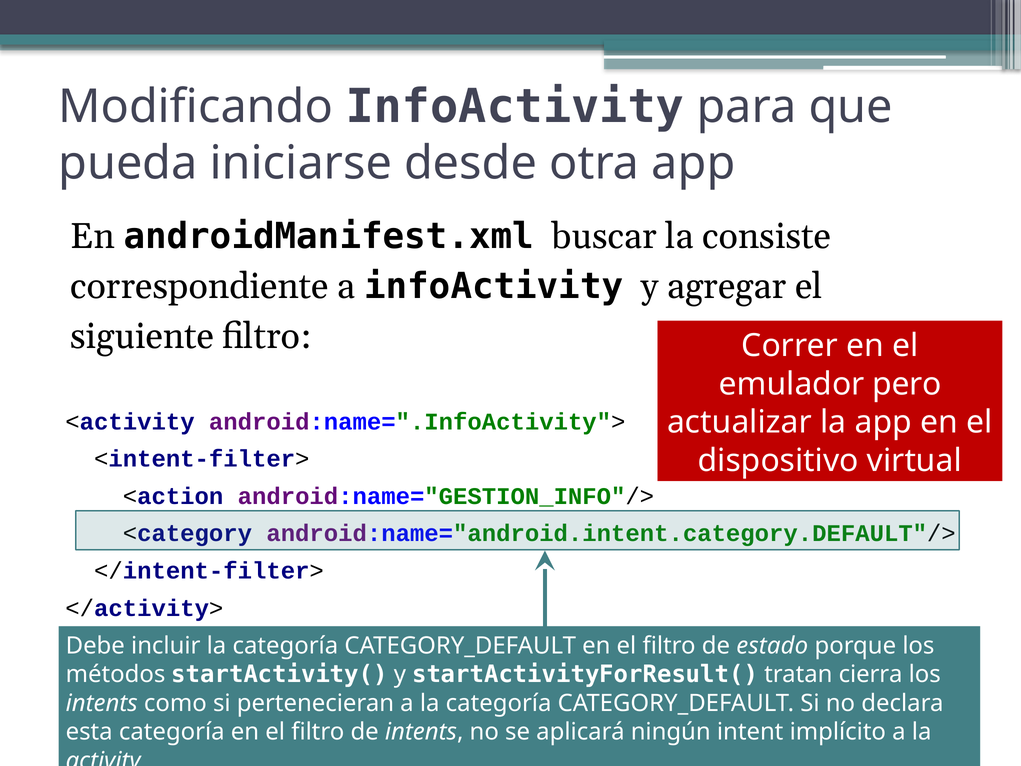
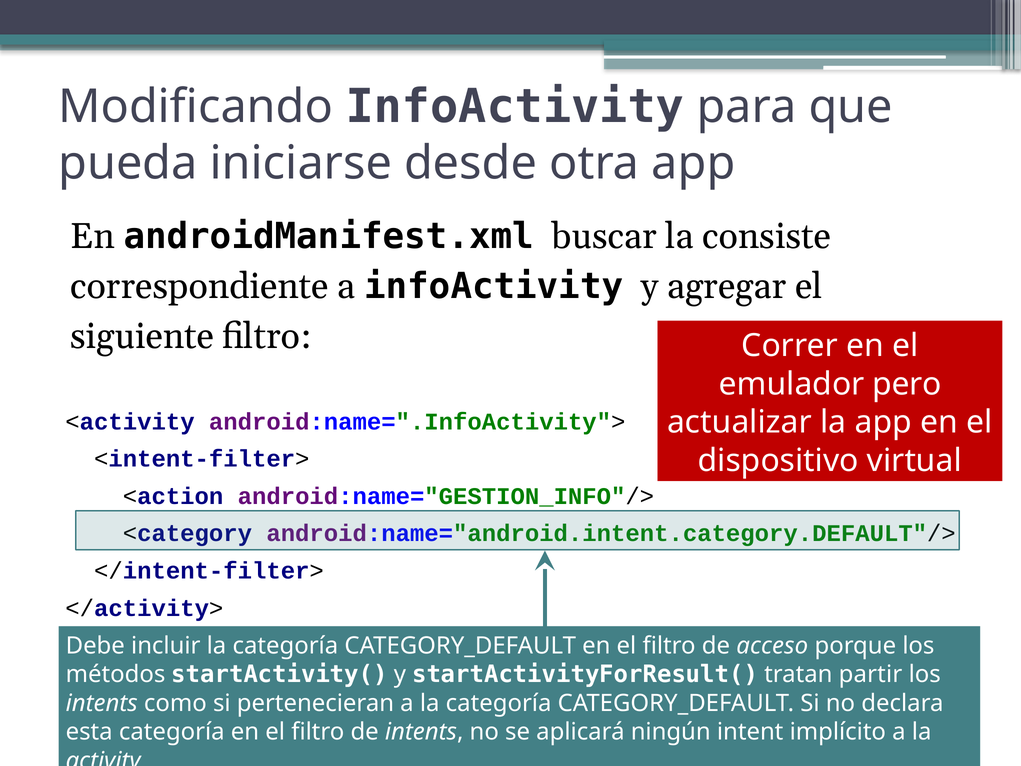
estado: estado -> acceso (772, 646)
cierra: cierra -> partir (870, 674)
